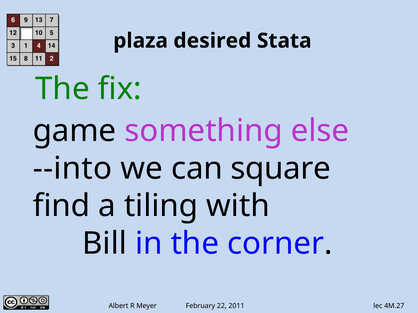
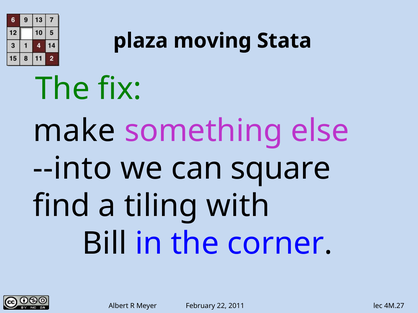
desired: desired -> moving (212, 41)
game: game -> make (74, 131)
